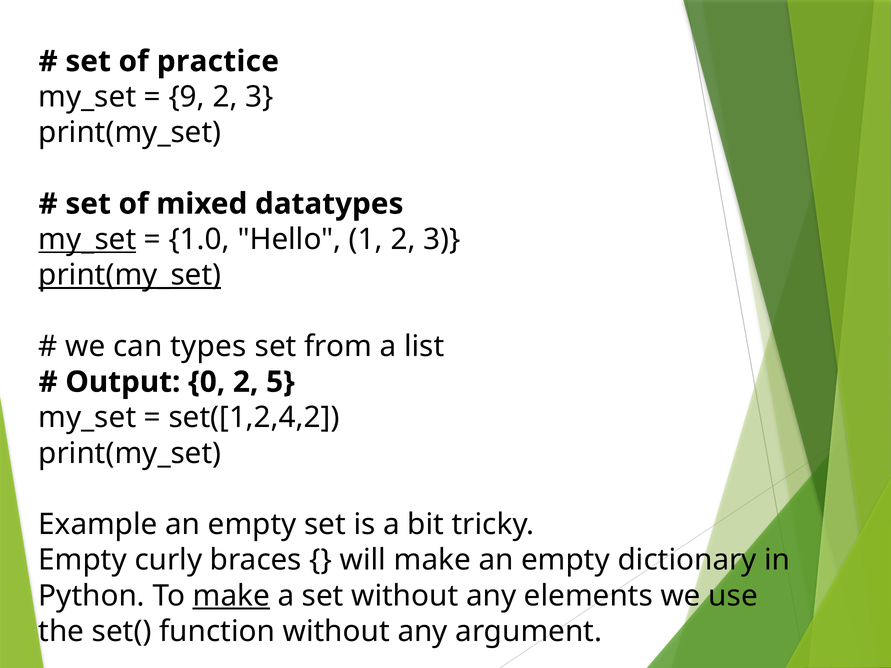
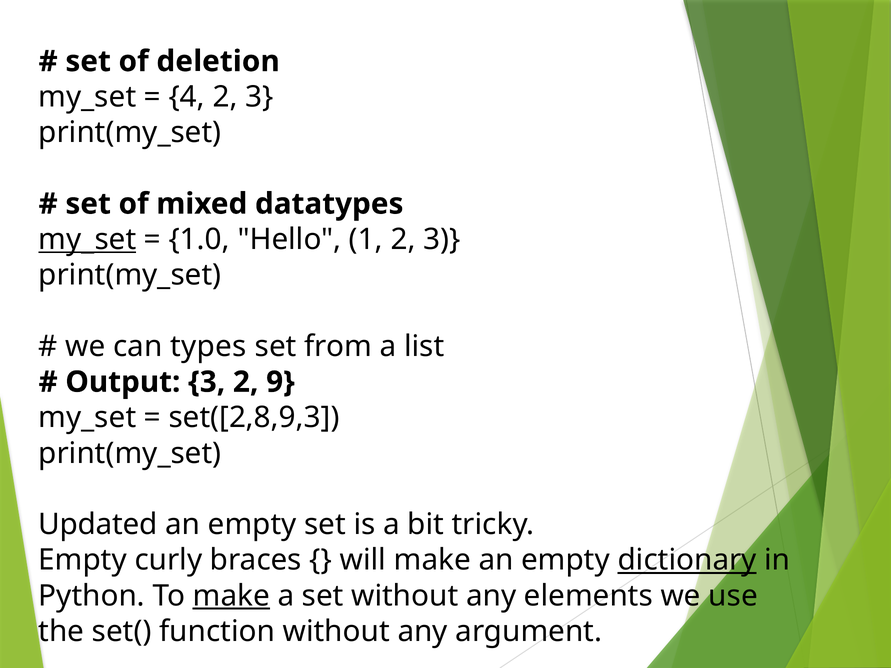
practice: practice -> deletion (218, 61)
9: 9 -> 4 (187, 97)
print(my_set underline: present -> none (130, 275)
Output 0: 0 -> 3 (207, 382)
5: 5 -> 9 (280, 382)
set([1,2,4,2: set([1,2,4,2 -> set([2,8,9,3 (254, 418)
Example: Example -> Updated (98, 525)
dictionary underline: none -> present (687, 560)
